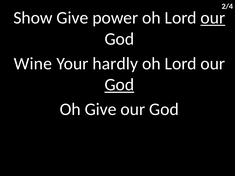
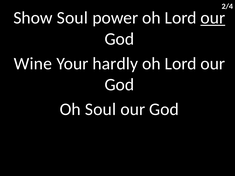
Show Give: Give -> Soul (72, 18)
God underline: present -> none (119, 85)
Oh Give: Give -> Soul (101, 109)
